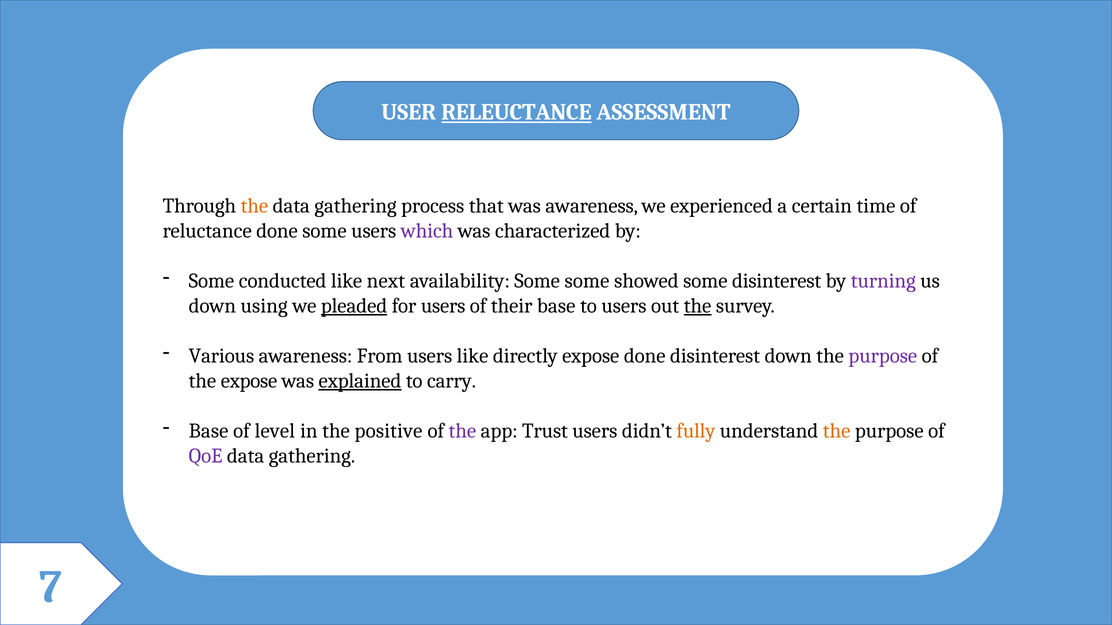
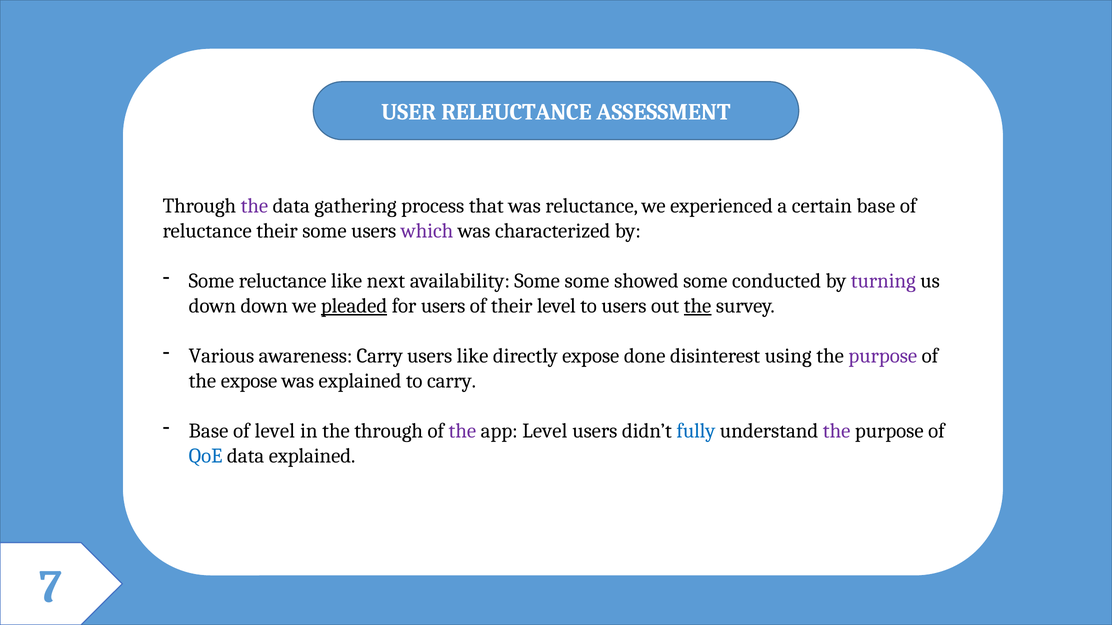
RELEUCTANCE underline: present -> none (516, 112)
the colour: orange -> purple (254, 206)
was awareness: awareness -> reluctance (592, 206)
certain time: time -> base (876, 206)
reluctance done: done -> their (277, 231)
Some conducted: conducted -> reluctance (283, 281)
some disinterest: disinterest -> conducted (777, 281)
down using: using -> down (264, 306)
their base: base -> level (556, 306)
awareness From: From -> Carry (380, 356)
disinterest down: down -> using (788, 356)
explained underline: present -> none (360, 381)
the positive: positive -> through (389, 431)
app Trust: Trust -> Level (545, 431)
fully colour: orange -> blue (696, 431)
the colour: orange -> purple (837, 431)
QoE colour: purple -> blue (206, 456)
gathering: gathering -> explained (312, 456)
